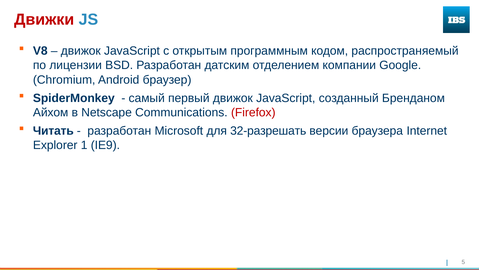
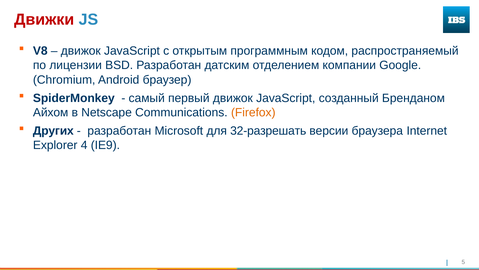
Firefox colour: red -> orange (253, 112)
Читать: Читать -> Других (53, 131)
1: 1 -> 4 (84, 145)
